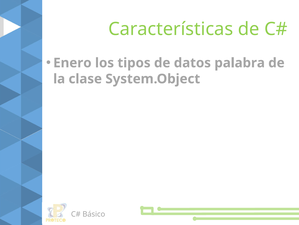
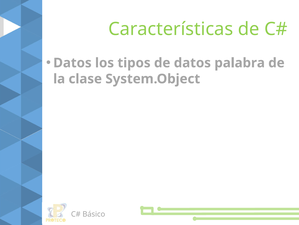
Enero: Enero -> Datos (72, 63)
